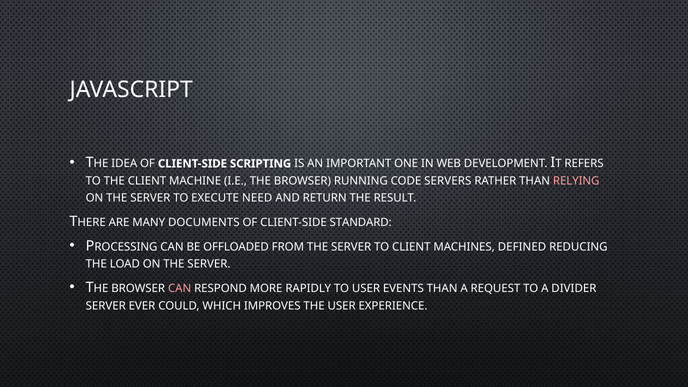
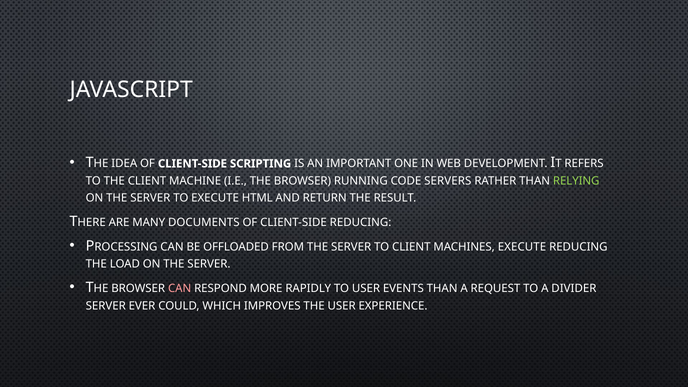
RELYING colour: pink -> light green (576, 181)
NEED: NEED -> HTML (257, 198)
CLIENT-SIDE STANDARD: STANDARD -> REDUCING (361, 222)
MACHINES DEFINED: DEFINED -> EXECUTE (522, 247)
